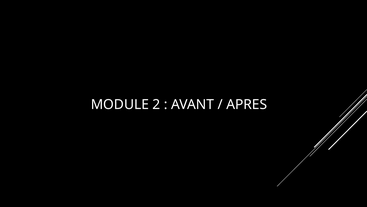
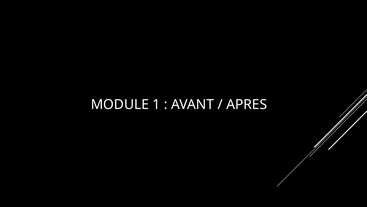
2: 2 -> 1 (156, 104)
